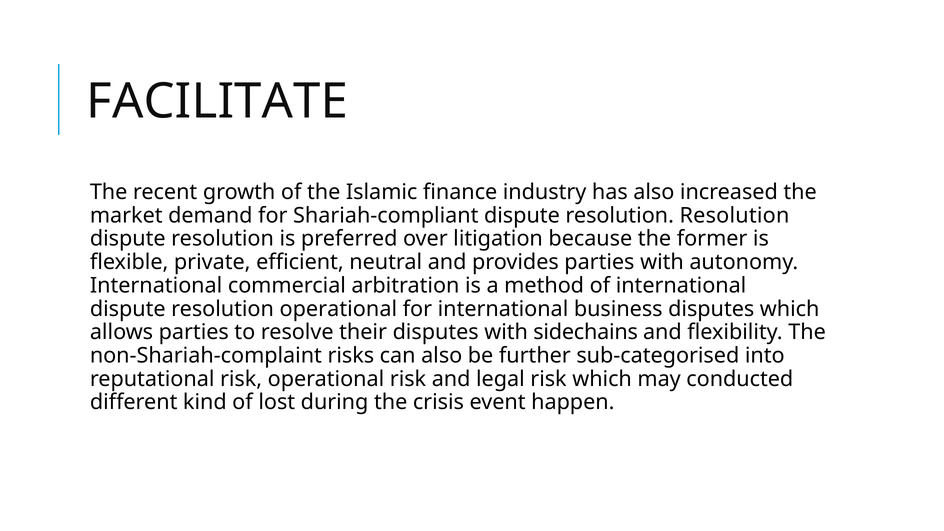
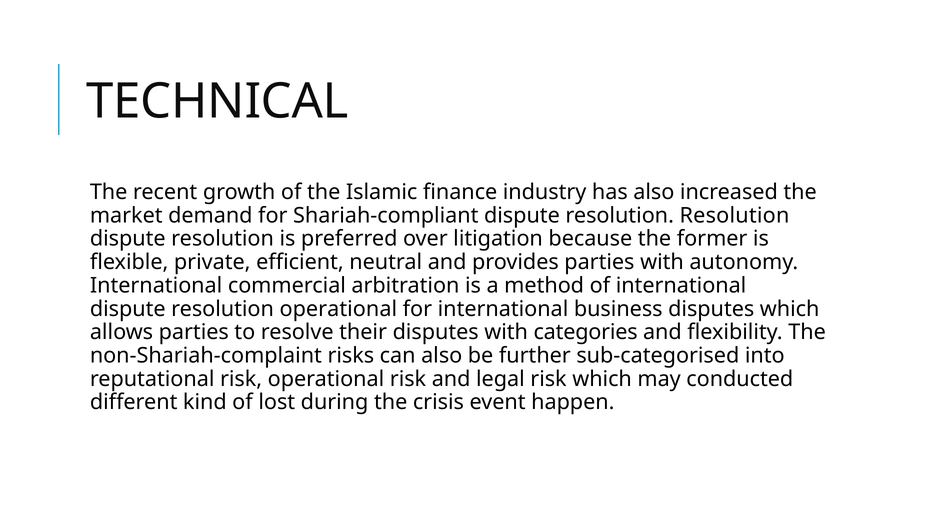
FACILITATE: FACILITATE -> TECHNICAL (218, 101)
sidechains: sidechains -> categories (586, 332)
